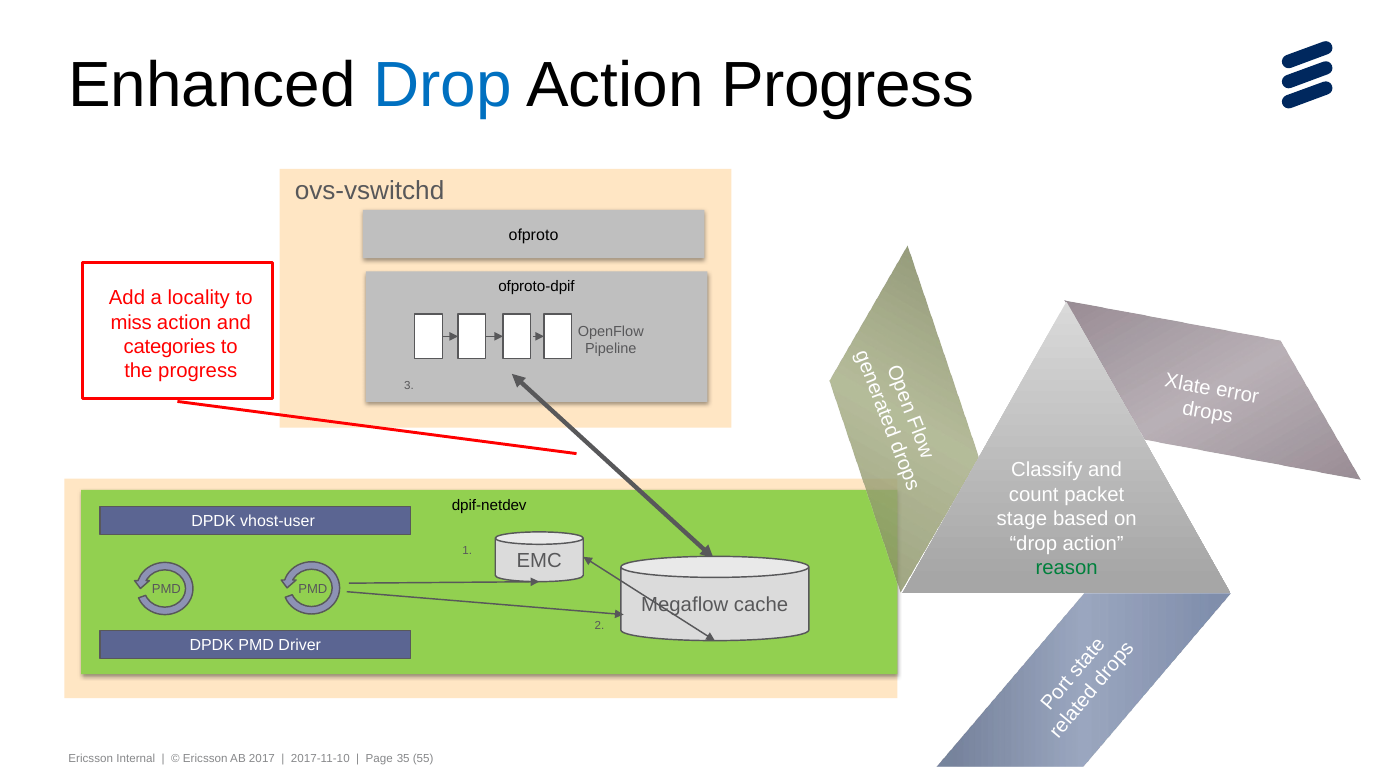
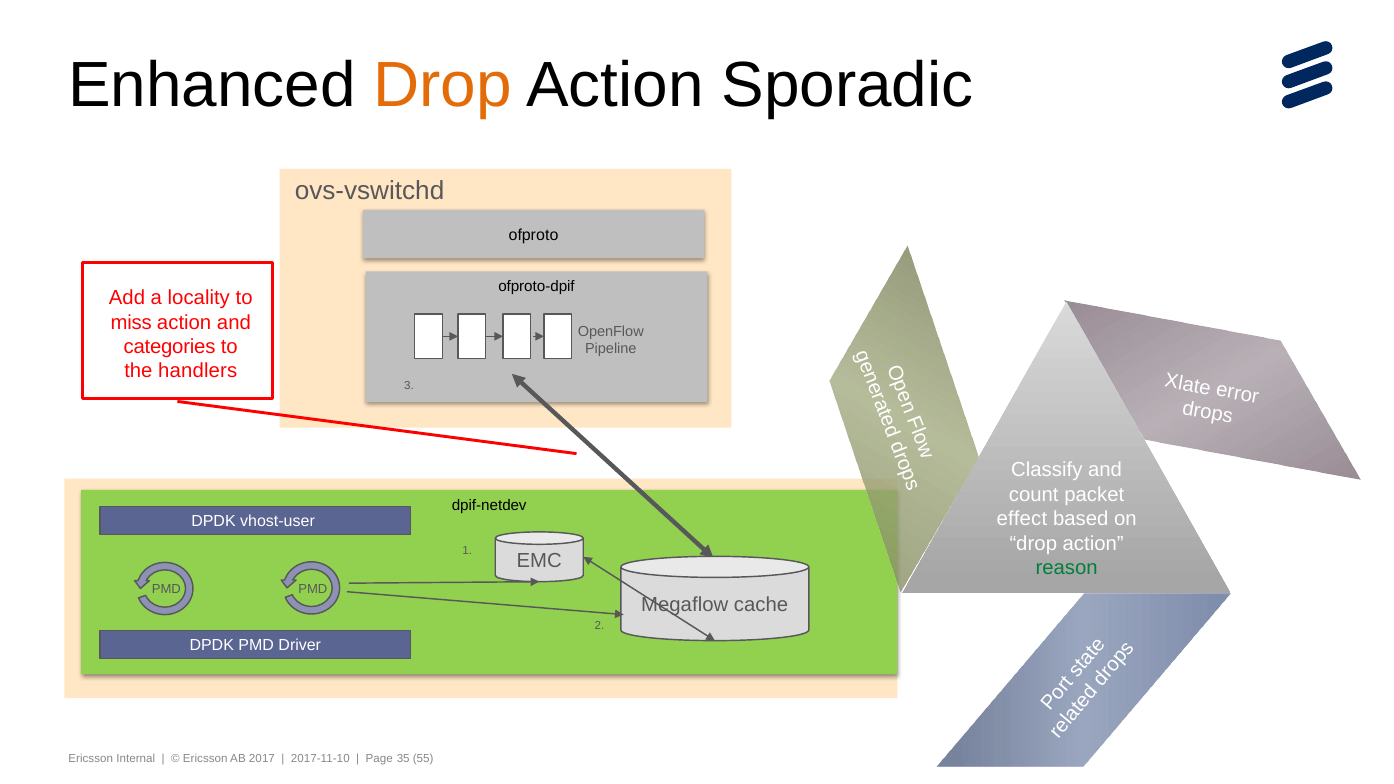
Drop colour: blue -> orange (443, 86)
Action Progress: Progress -> Sporadic (848, 86)
the progress: progress -> handlers (198, 371)
stage: stage -> effect (1022, 519)
